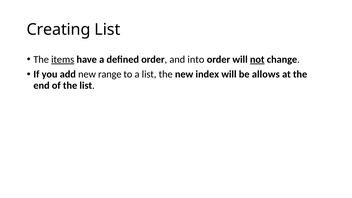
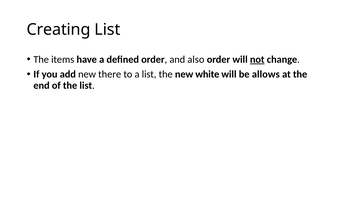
items underline: present -> none (63, 60)
into: into -> also (196, 60)
range: range -> there (110, 74)
index: index -> white (207, 74)
